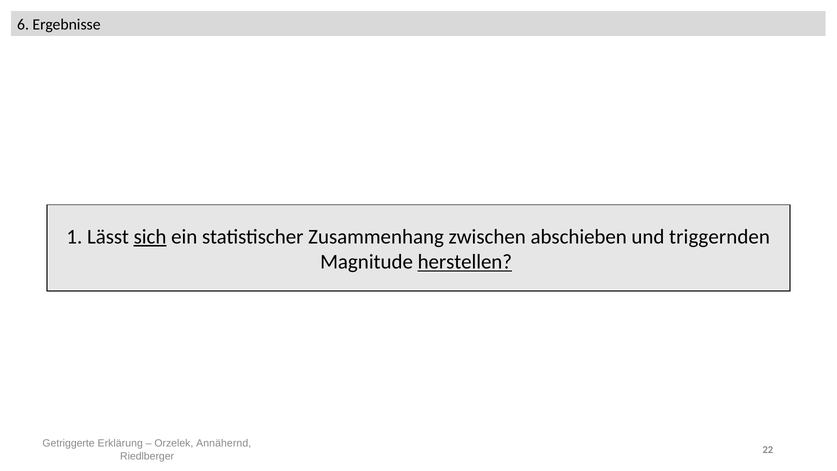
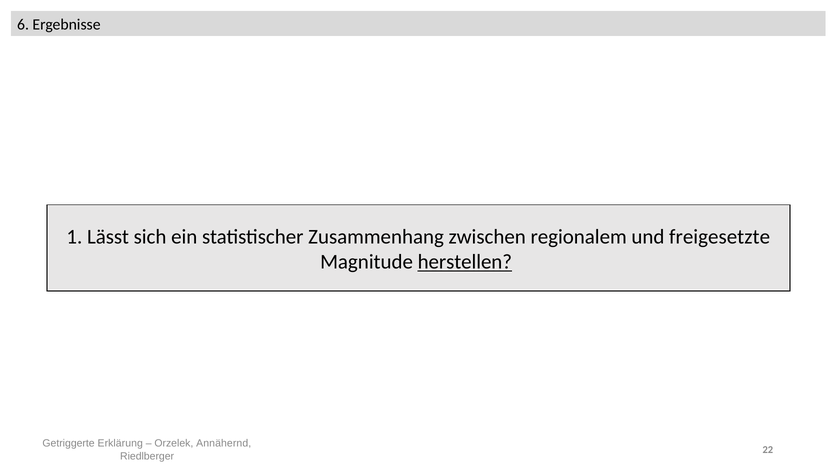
sich underline: present -> none (150, 237)
abschieben: abschieben -> regionalem (579, 237)
triggernden: triggernden -> freigesetzte (720, 237)
